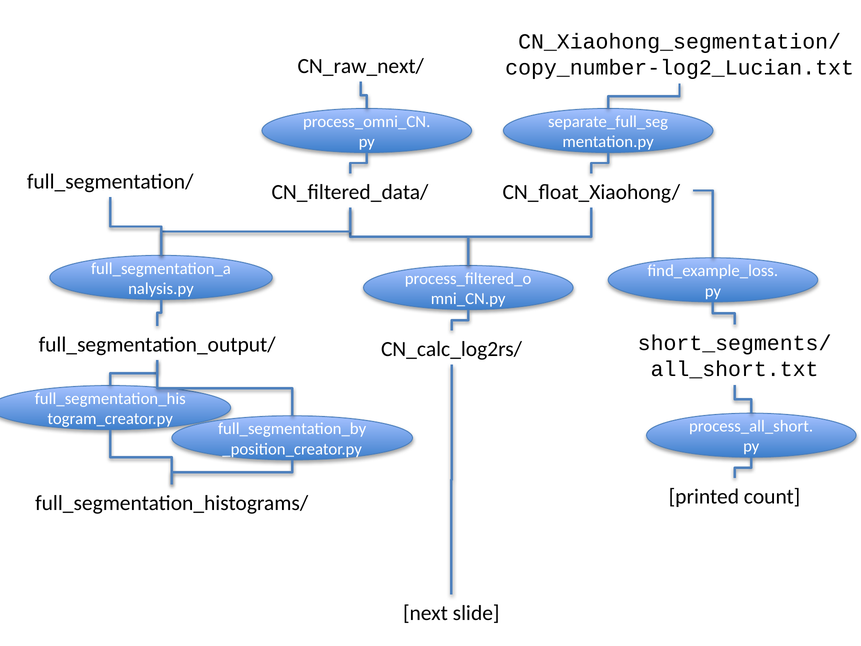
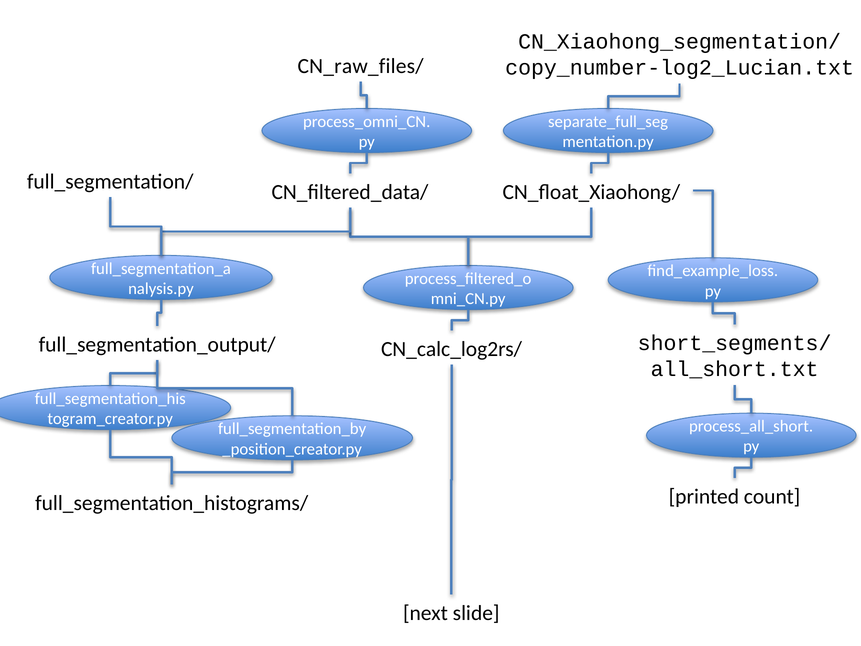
CN_raw_next/: CN_raw_next/ -> CN_raw_files/ (361, 66)
